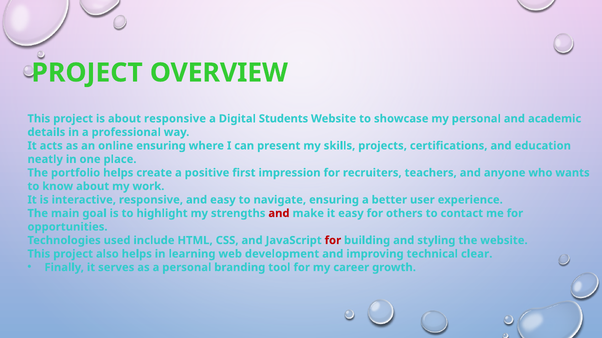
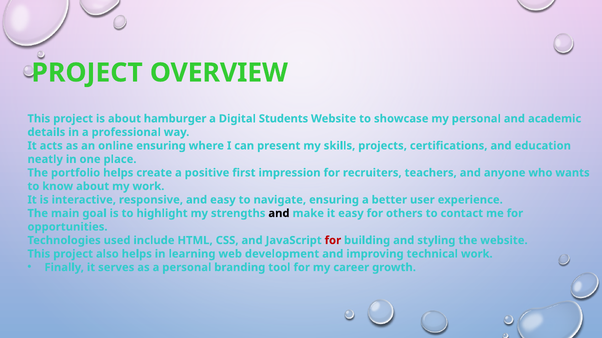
about responsive: responsive -> hamburger (175, 119)
and colour: red -> black (279, 214)
technical clear: clear -> work (477, 254)
